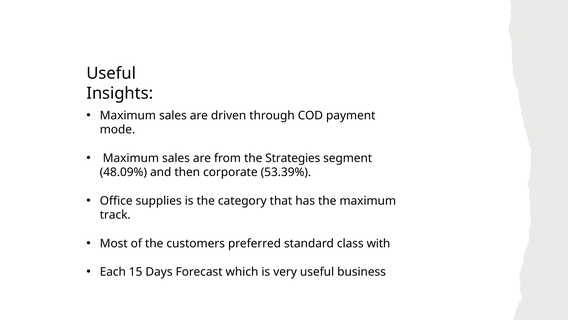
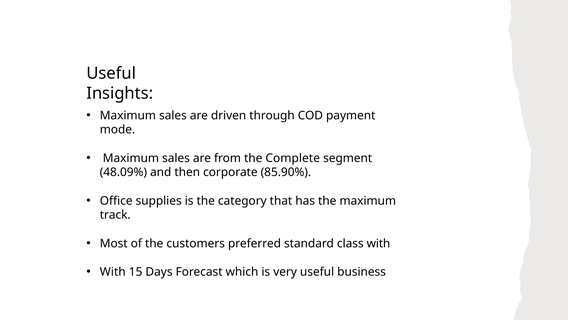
Strategies: Strategies -> Complete (293, 158)
53.39%: 53.39% -> 85.90% (286, 172)
Each: Each -> With (113, 272)
